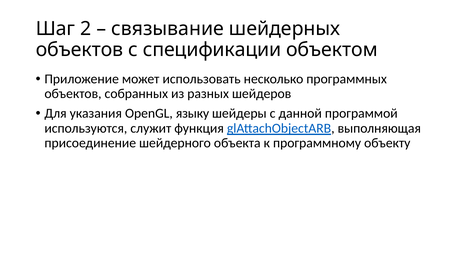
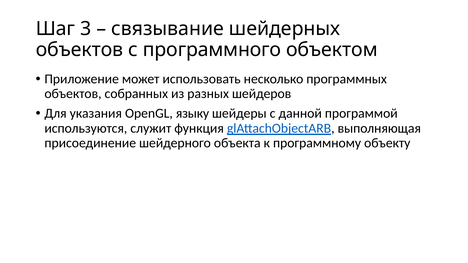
2: 2 -> 3 (86, 29)
спецификации: спецификации -> программного (212, 50)
